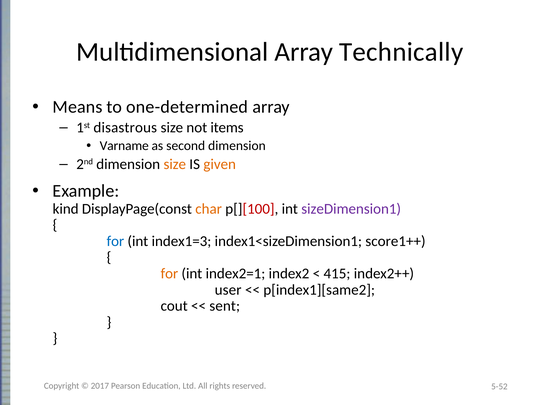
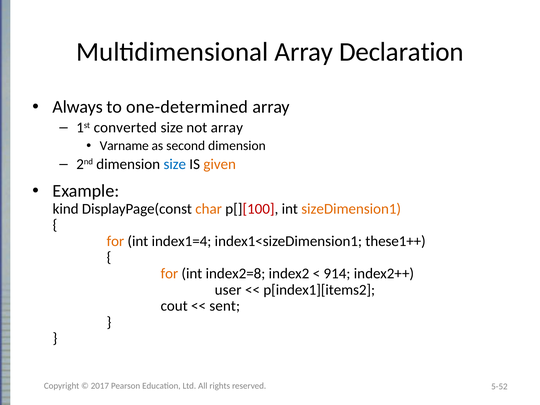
Technically: Technically -> Declaration (401, 52)
Means: Means -> Always (78, 107)
disastrous: disastrous -> converted (125, 128)
not items: items -> array (227, 128)
size colour: orange -> blue (175, 164)
sizeDimension1 colour: purple -> orange (351, 209)
for colour: blue -> orange (115, 241)
index1=3: index1=3 -> index1=4 (181, 241)
score1++: score1++ -> these1++ (396, 241)
index2=1: index2=1 -> index2=8 (235, 274)
415: 415 -> 914 (337, 274)
p[index1][same2: p[index1][same2 -> p[index1][items2 (319, 290)
